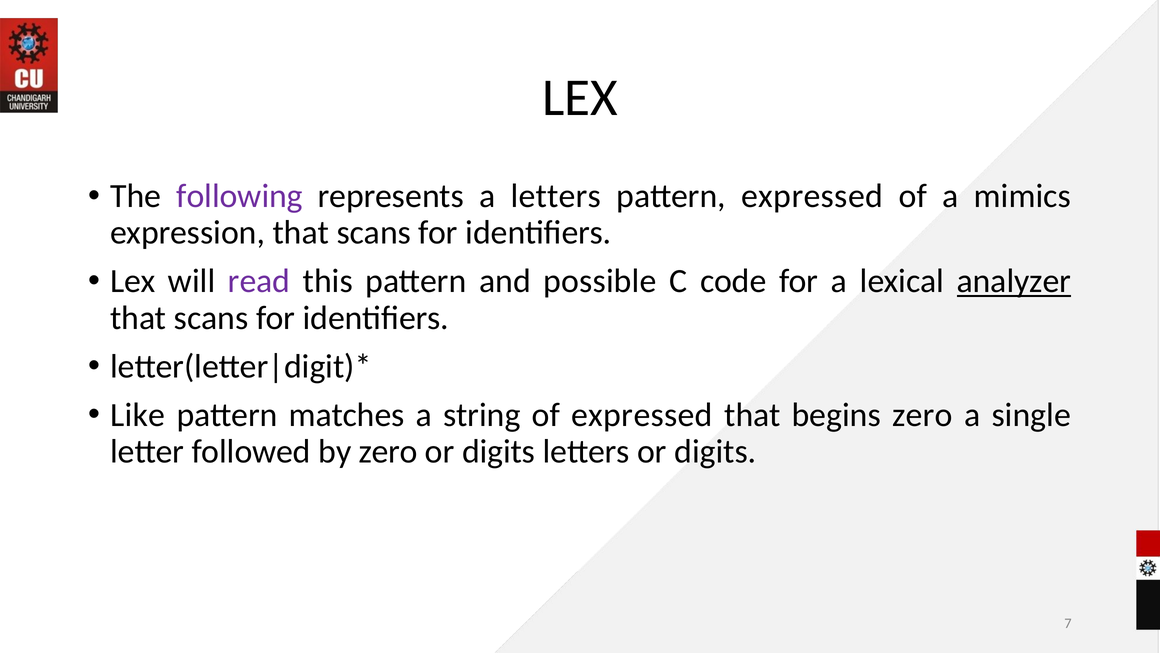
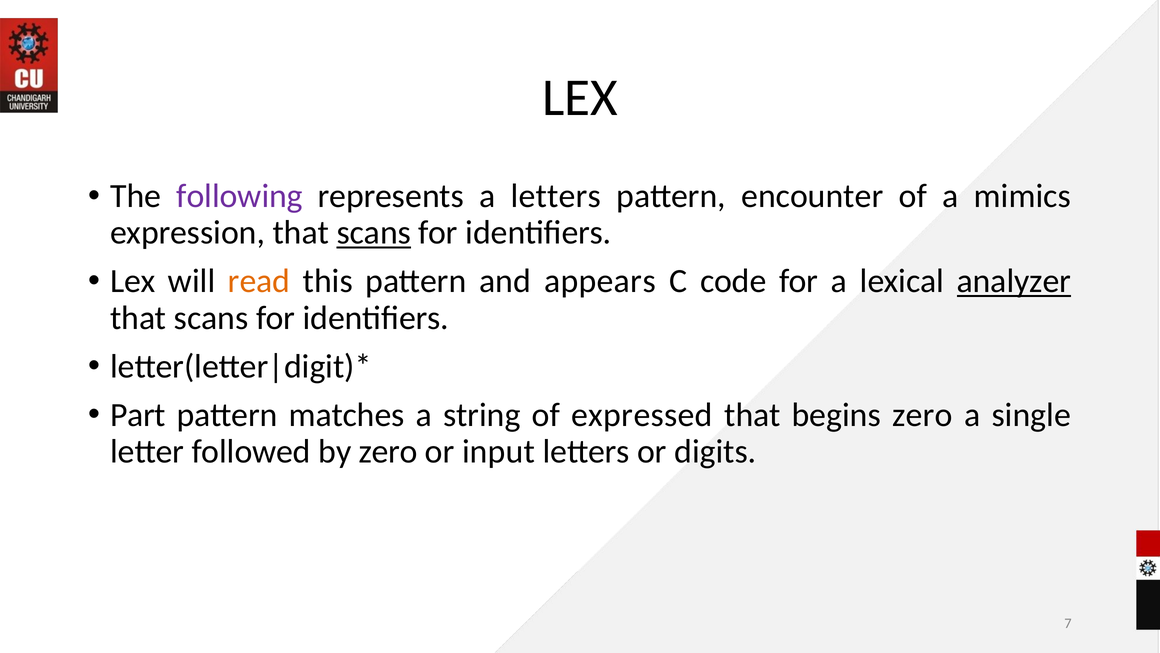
pattern expressed: expressed -> encounter (812, 196)
scans underline: none -> present (374, 233)
read colour: purple -> orange (259, 281)
possible: possible -> appears (600, 281)
Like: Like -> Part (138, 415)
zero or digits: digits -> input (499, 451)
